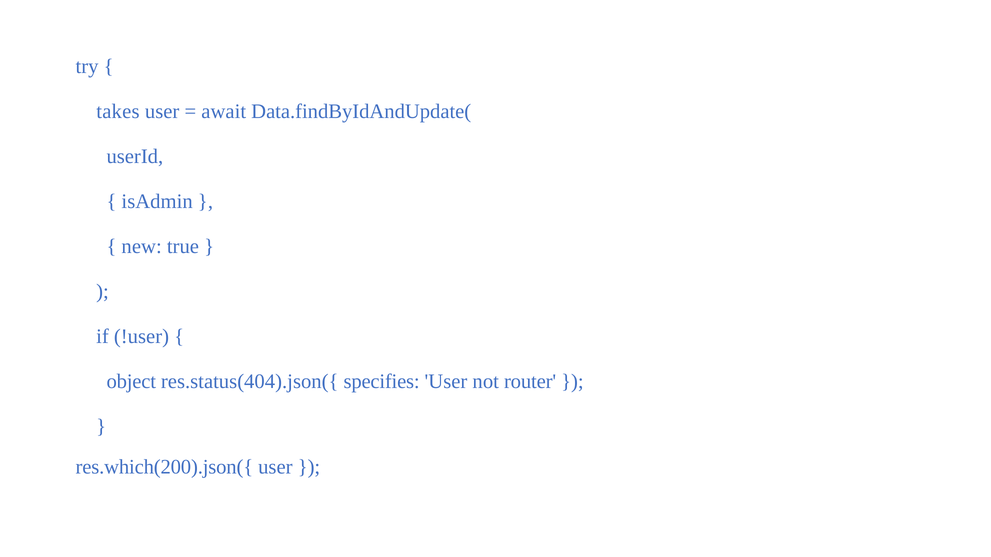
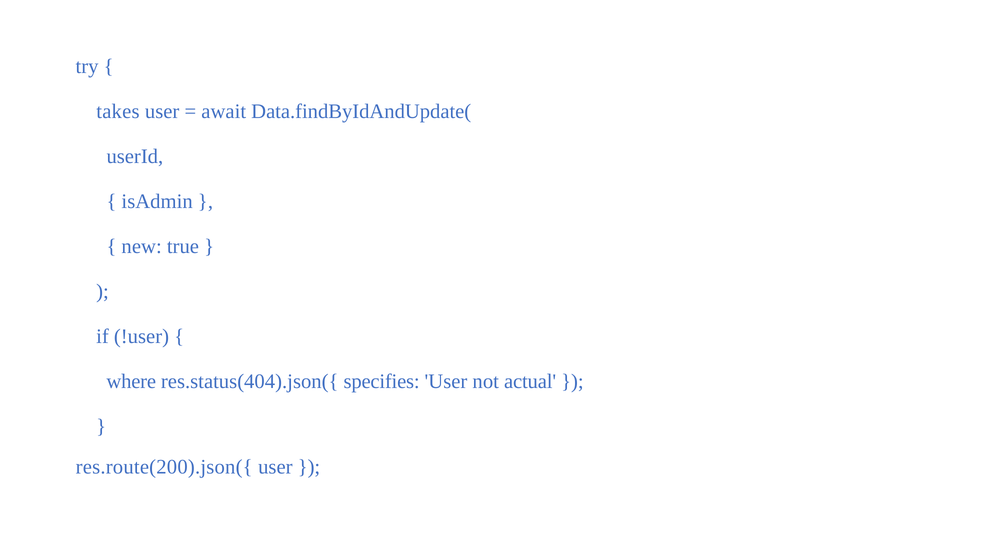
object: object -> where (131, 382)
router: router -> actual (530, 382)
res.which(200).json({: res.which(200).json({ -> res.route(200).json({ (164, 468)
